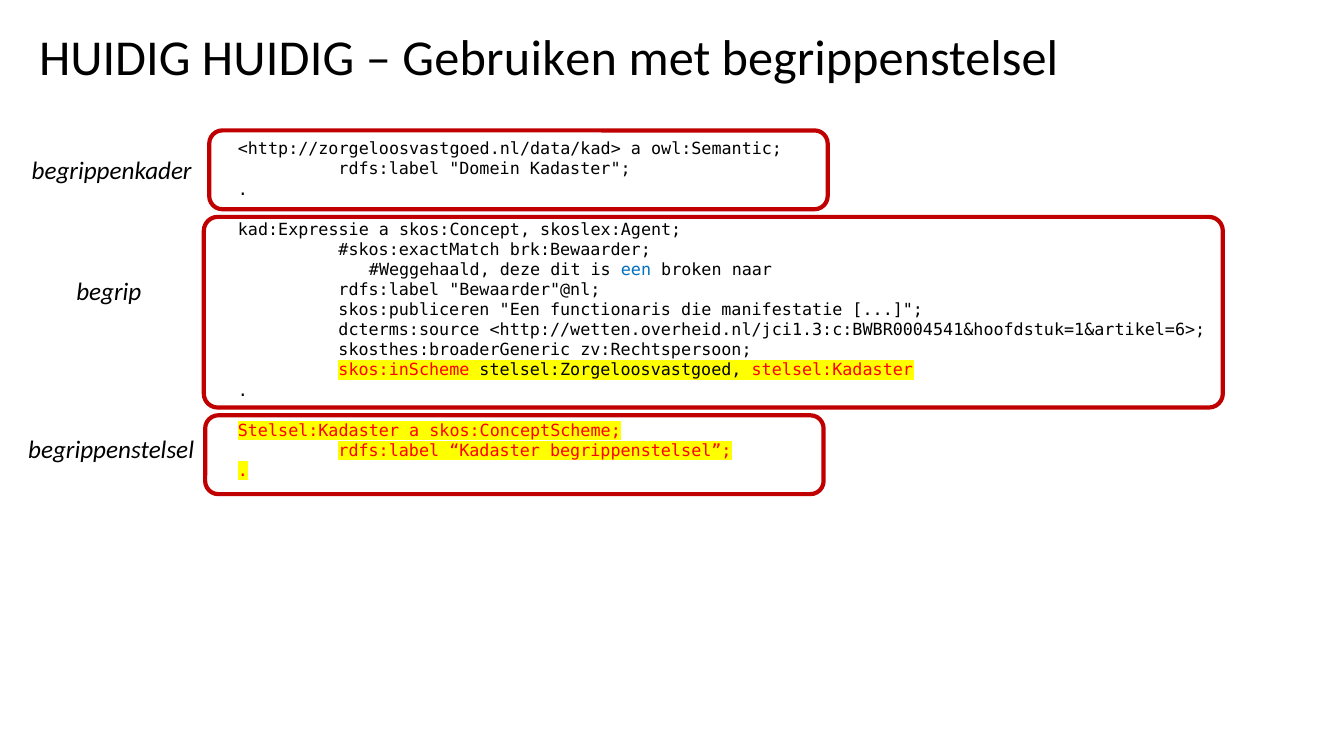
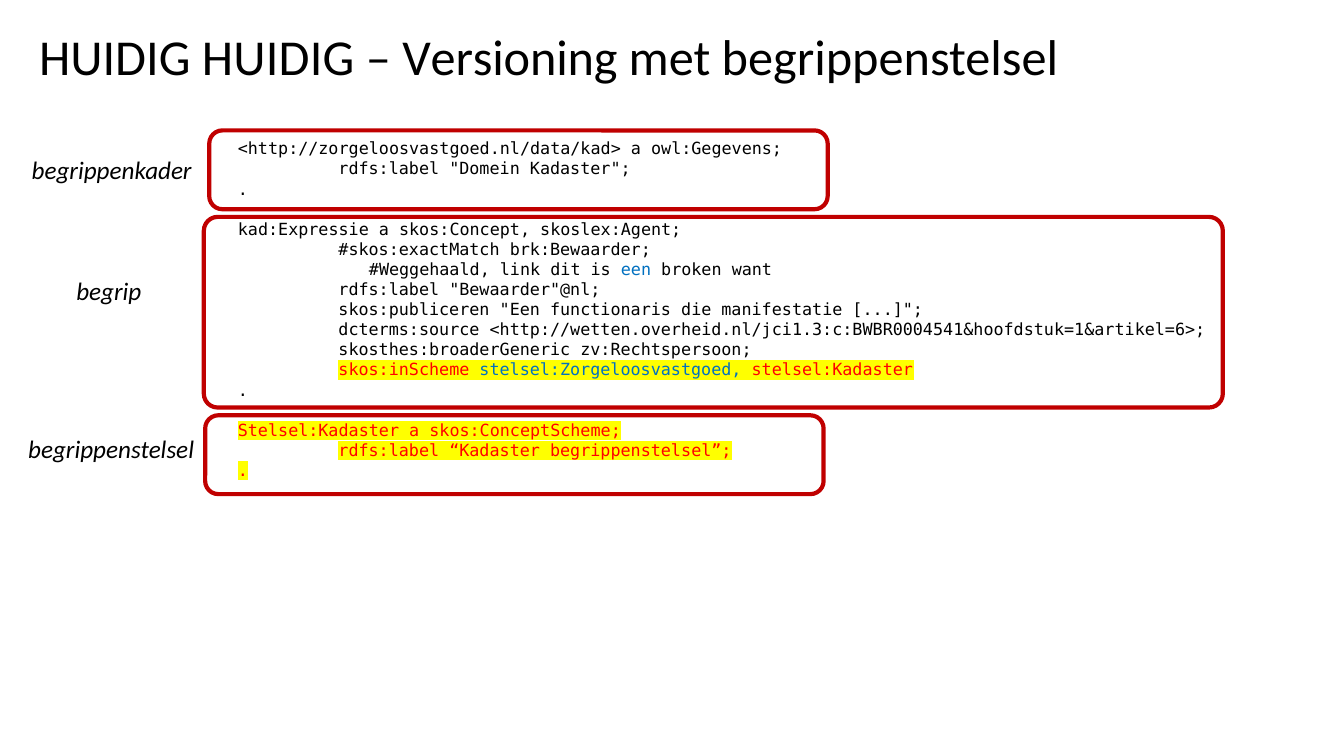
Gebruiken: Gebruiken -> Versioning (510, 59)
owl:Semantic: owl:Semantic -> owl:Gegevens (717, 149)
deze: deze -> link (520, 270)
naar: naar -> want (752, 270)
stelsel:Zorgeloosvastgoed colour: black -> blue (610, 371)
